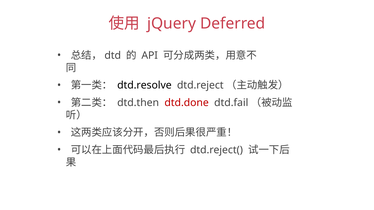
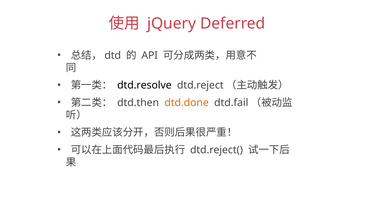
dtd.done colour: red -> orange (187, 103)
